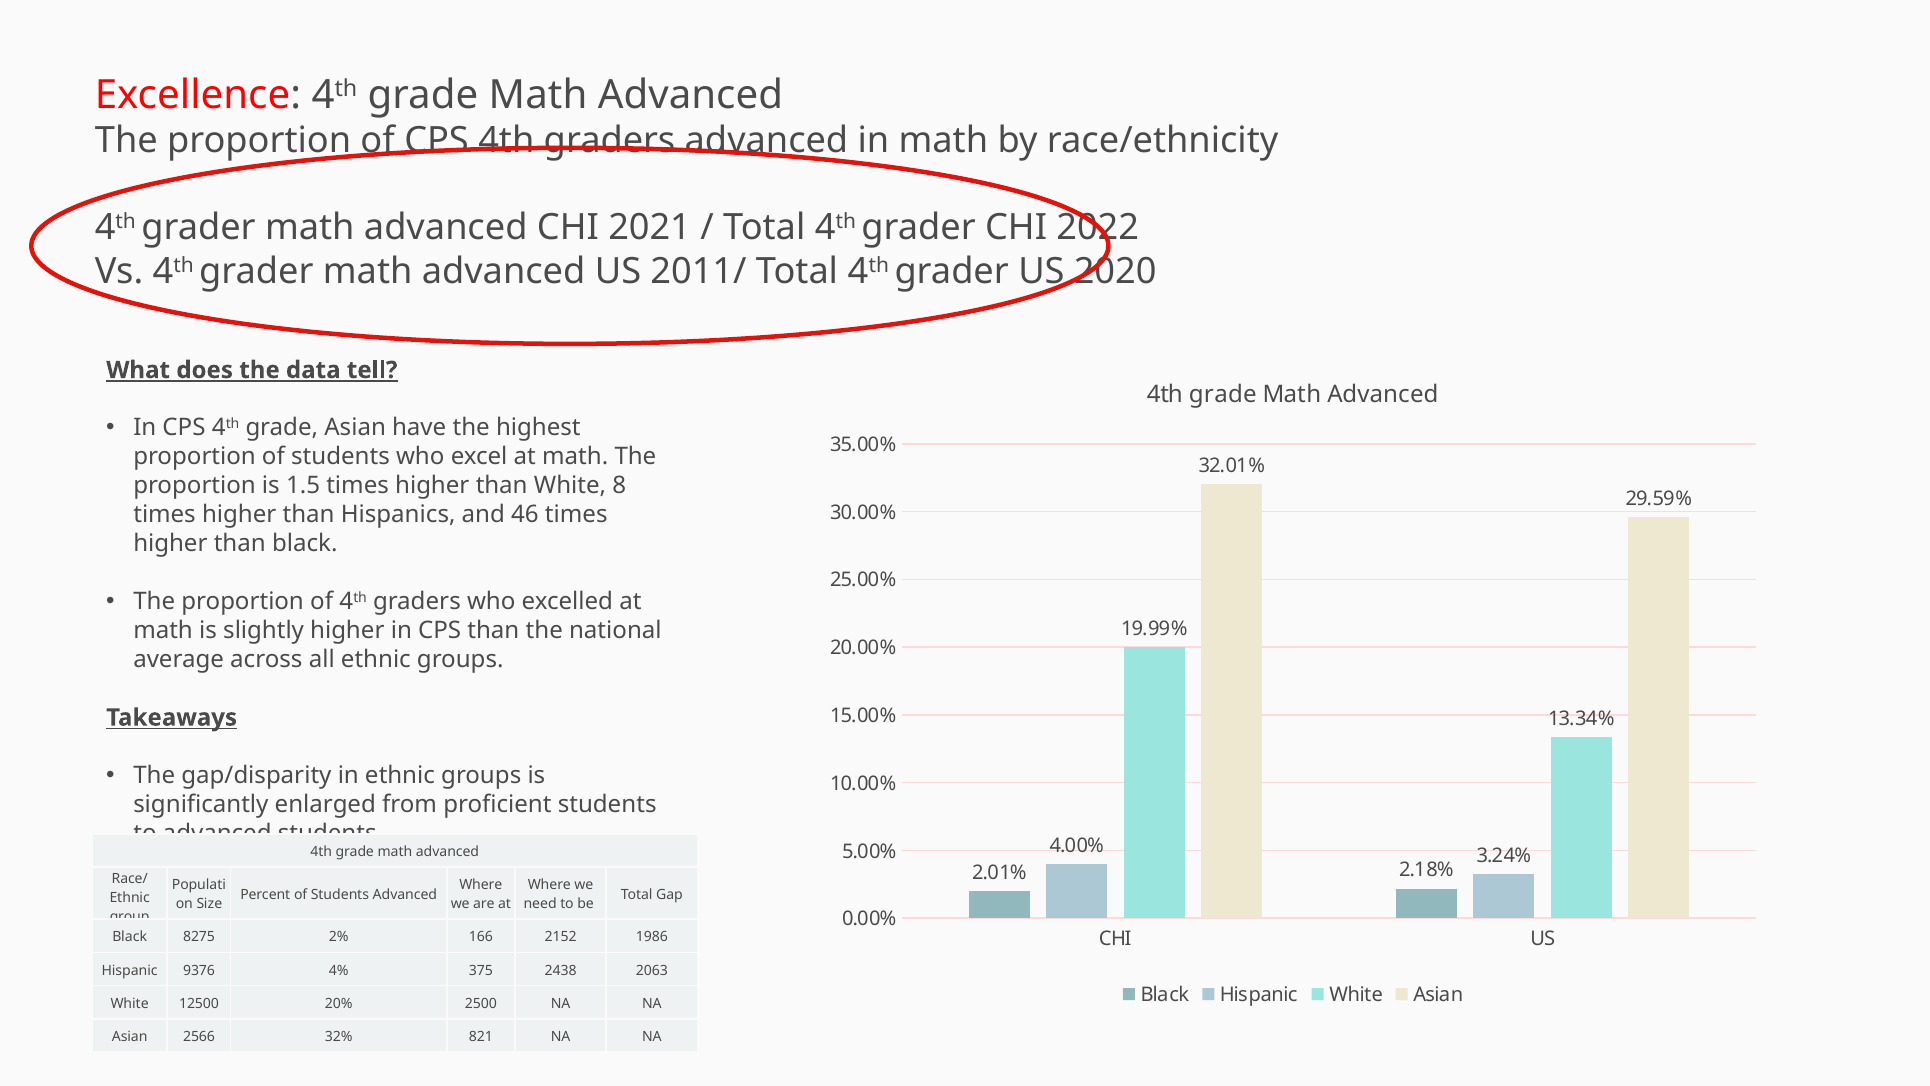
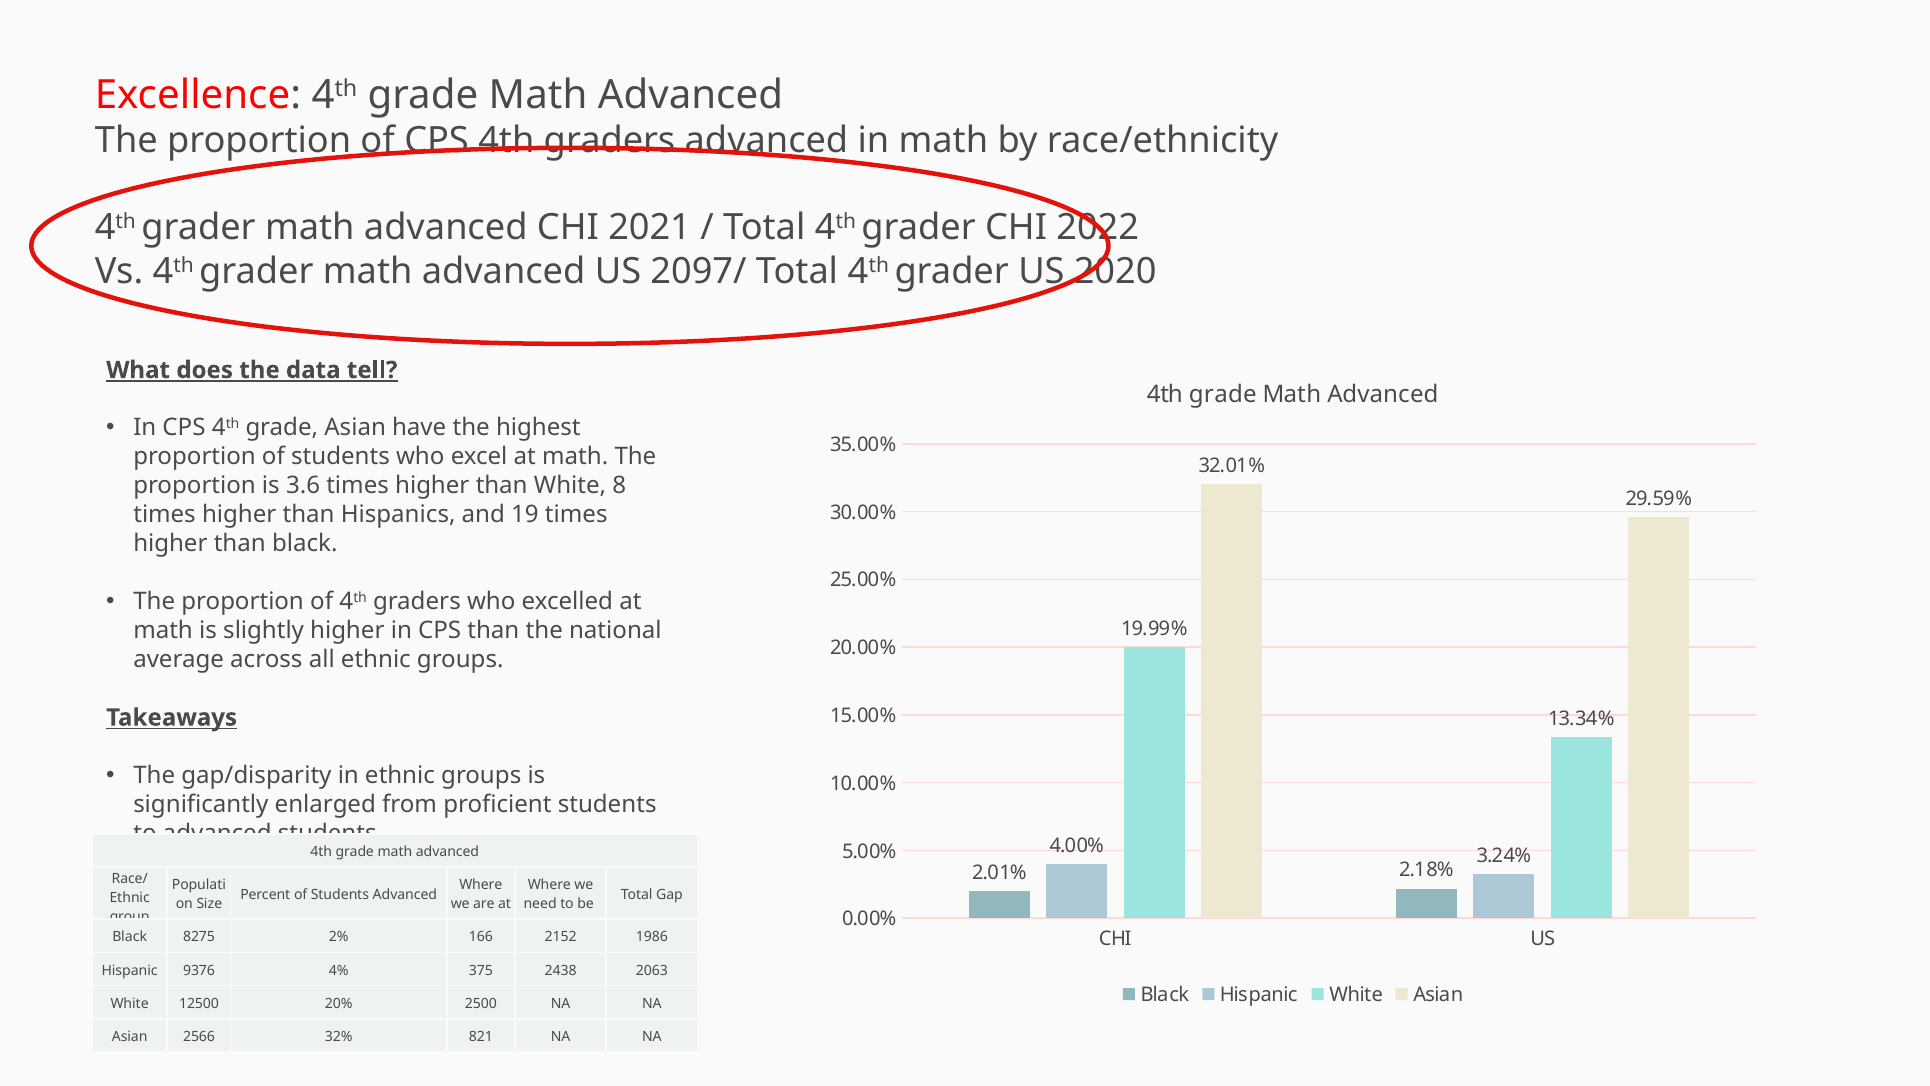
2011/: 2011/ -> 2097/ (699, 271)
1.5: 1.5 -> 3.6 (303, 486)
46: 46 -> 19 (525, 515)
